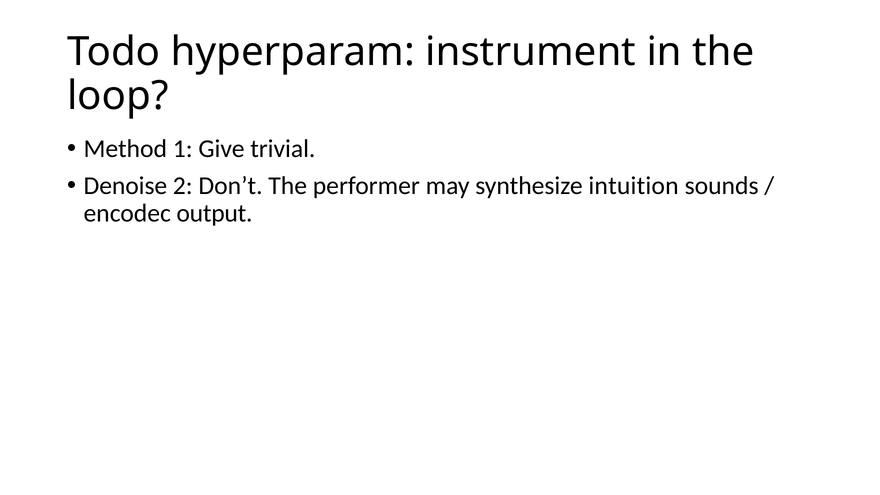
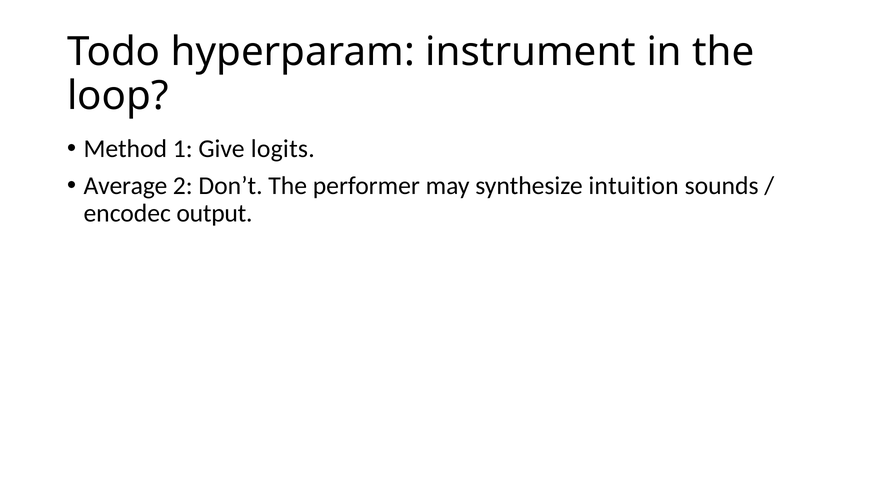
trivial: trivial -> logits (283, 149)
Denoise: Denoise -> Average (125, 186)
